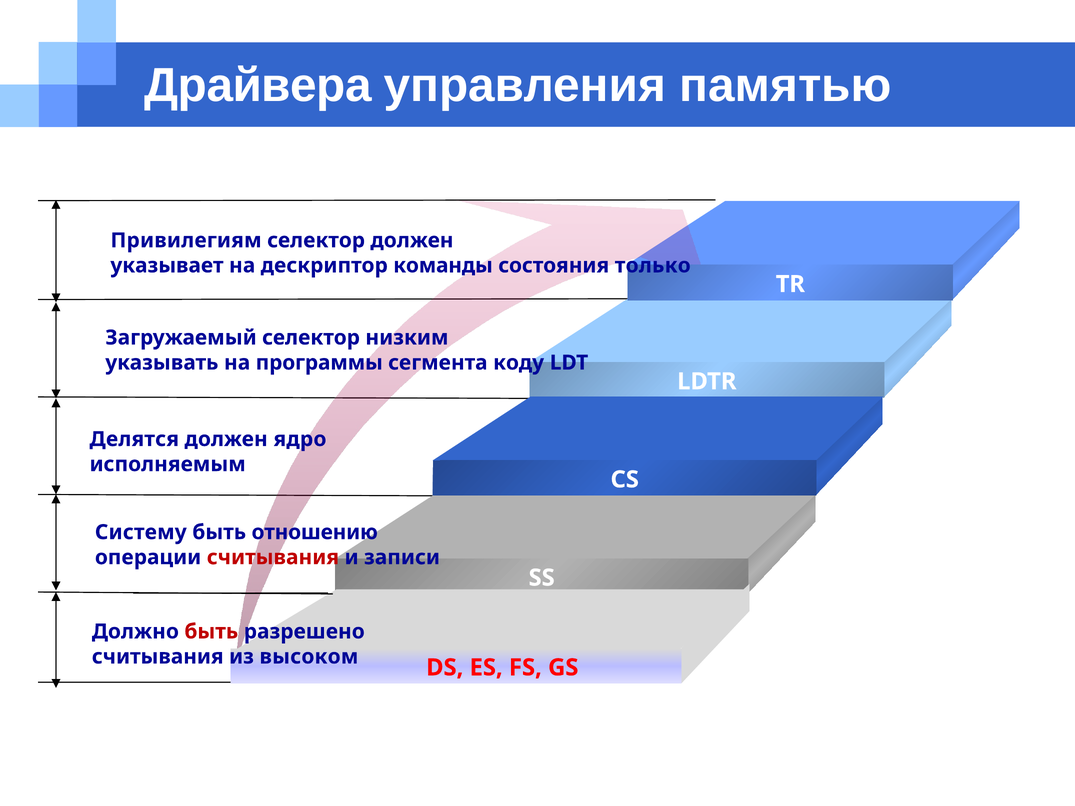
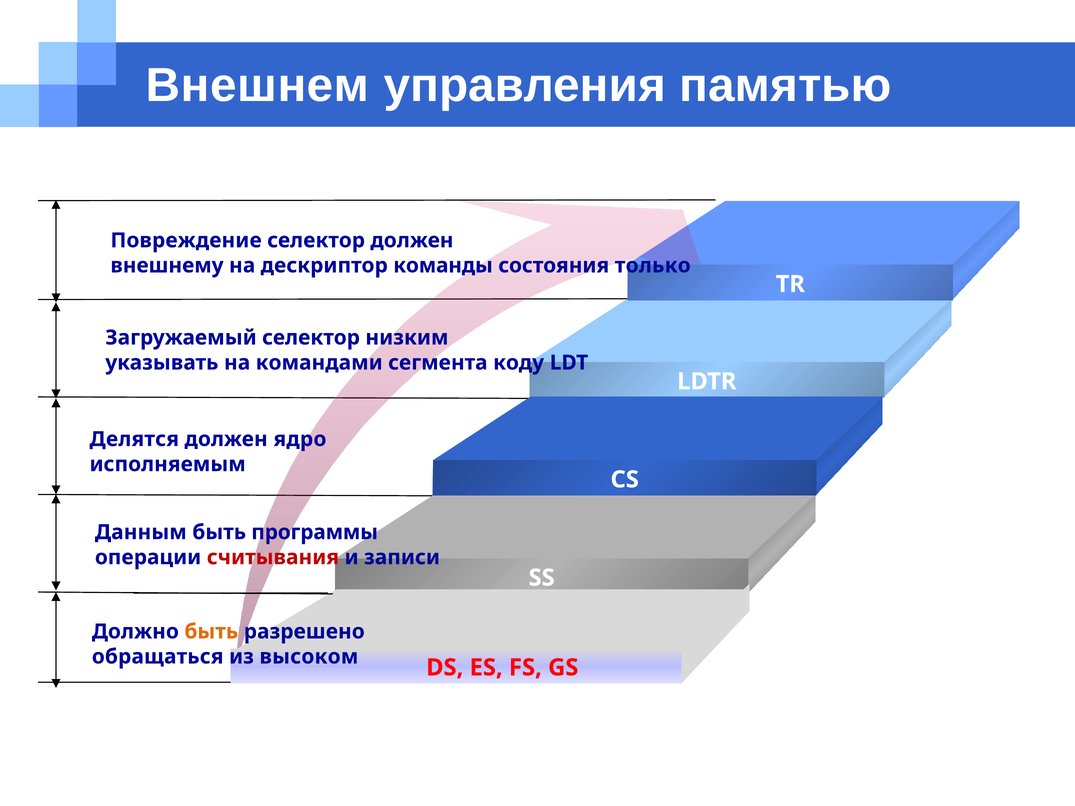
Драйвера: Драйвера -> Внешнем (258, 86)
Привилегиям: Привилегиям -> Повреждение (186, 240)
указывает: указывает -> внешнему (167, 266)
программы: программы -> командами (319, 363)
Систему: Систему -> Данным (141, 532)
отношению: отношению -> программы (315, 532)
быть colour: red -> orange (211, 632)
считывания: считывания -> обращаться (158, 657)
